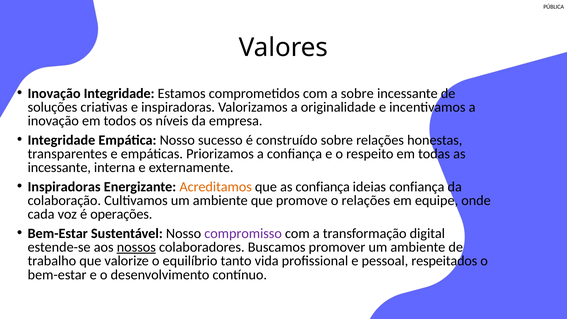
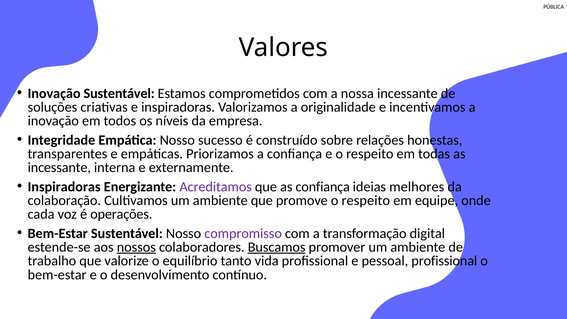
Inovação Integridade: Integridade -> Sustentável (119, 93)
a sobre: sobre -> nossa (357, 93)
Acreditamos colour: orange -> purple (216, 187)
ideias confiança: confiança -> melhores (417, 187)
promove o relações: relações -> respeito (366, 200)
Buscamos underline: none -> present (277, 247)
pessoal respeitados: respeitados -> profissional (444, 261)
